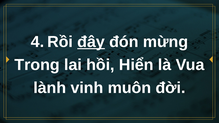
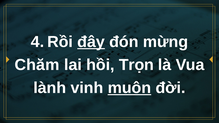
Trong: Trong -> Chăm (37, 65)
Hiển: Hiển -> Trọn (136, 65)
muôn underline: none -> present (129, 88)
